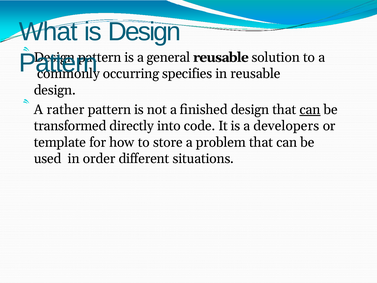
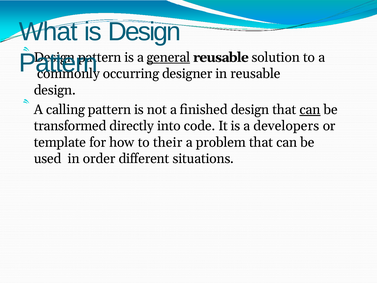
general underline: none -> present (168, 57)
specifies: specifies -> designer (187, 74)
rather: rather -> calling (66, 110)
store: store -> their (168, 142)
